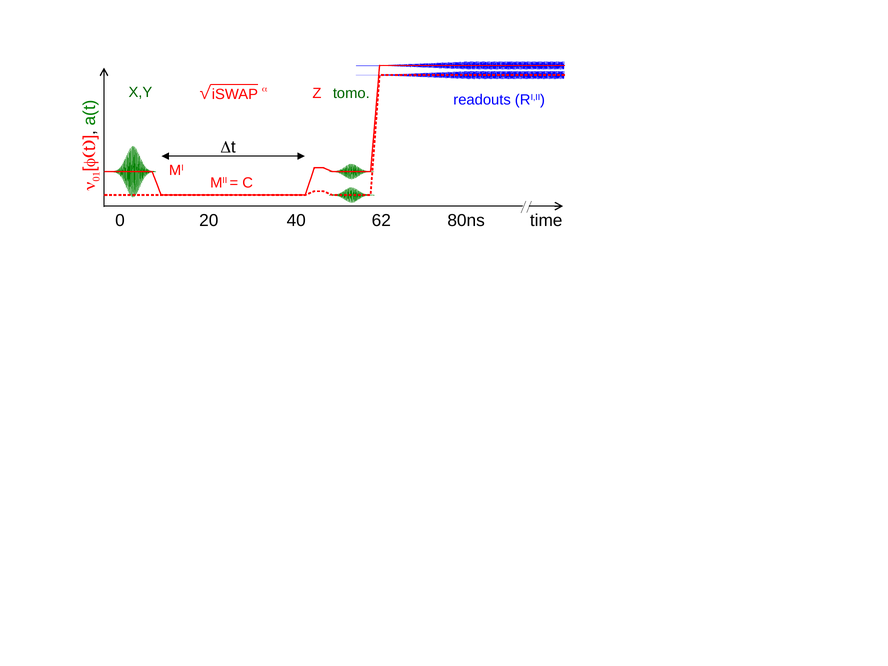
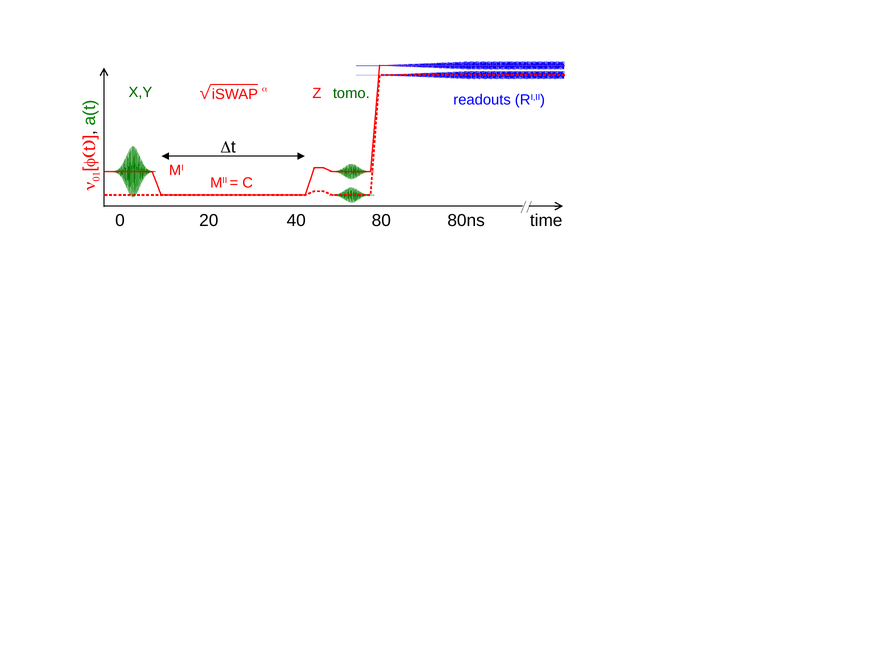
62: 62 -> 80 (381, 221)
